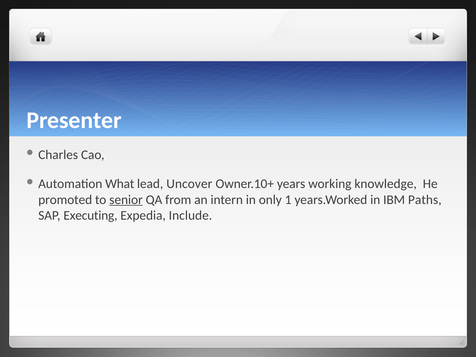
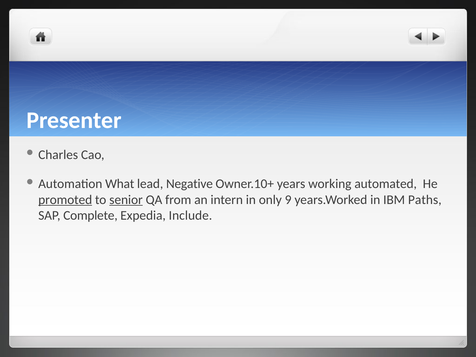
Uncover: Uncover -> Negative (189, 184)
knowledge: knowledge -> automated (386, 184)
promoted underline: none -> present (65, 200)
1: 1 -> 9 (288, 200)
Executing: Executing -> Complete (90, 216)
